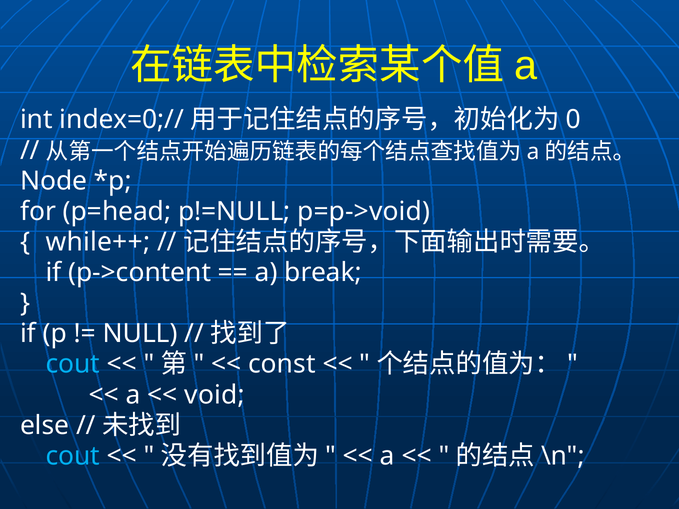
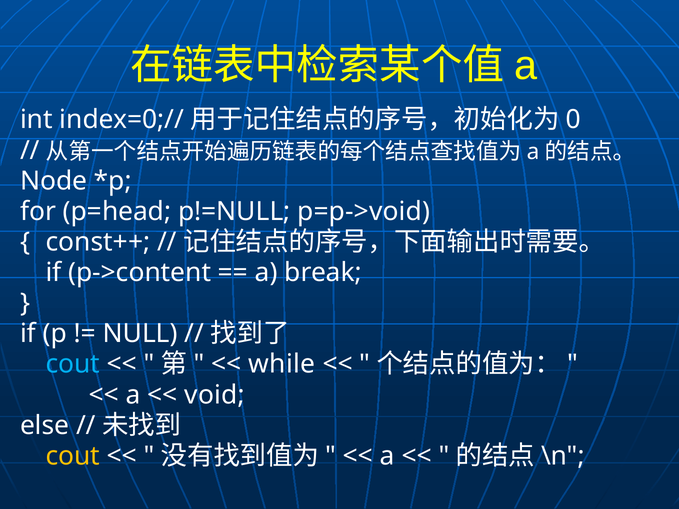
while++: while++ -> const++ (98, 242)
const: const -> while (282, 364)
cout colour: light blue -> yellow (73, 456)
